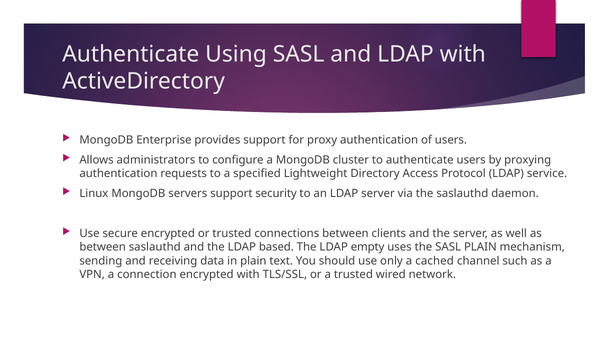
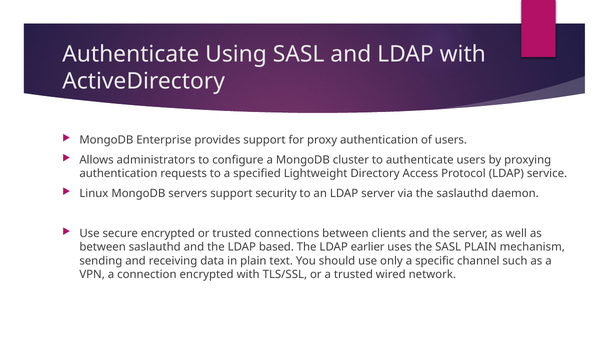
empty: empty -> earlier (368, 248)
cached: cached -> specific (435, 261)
